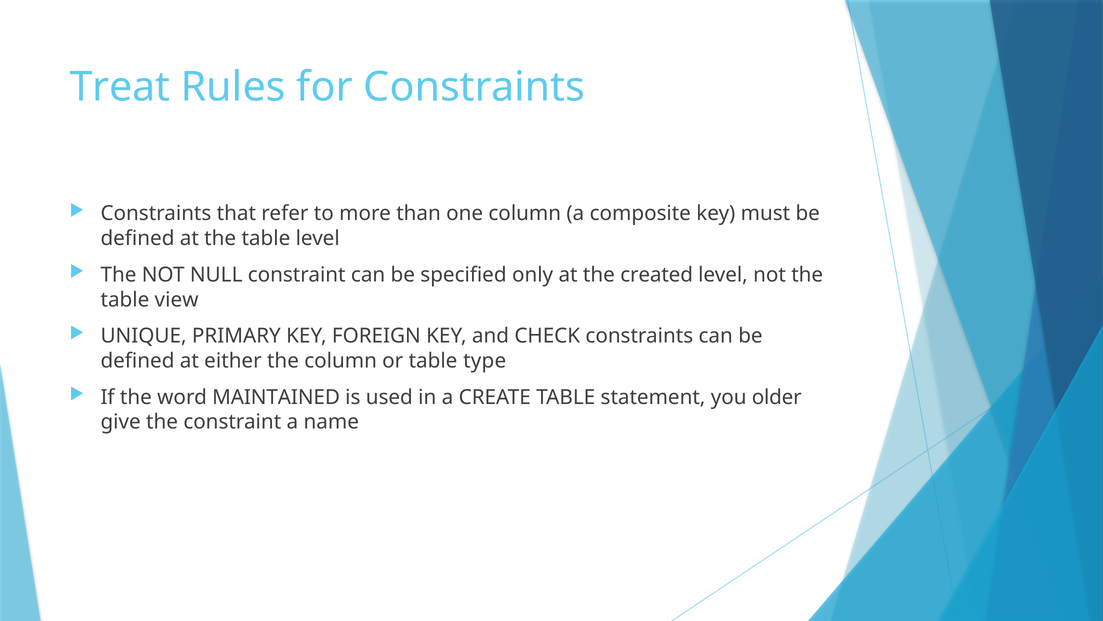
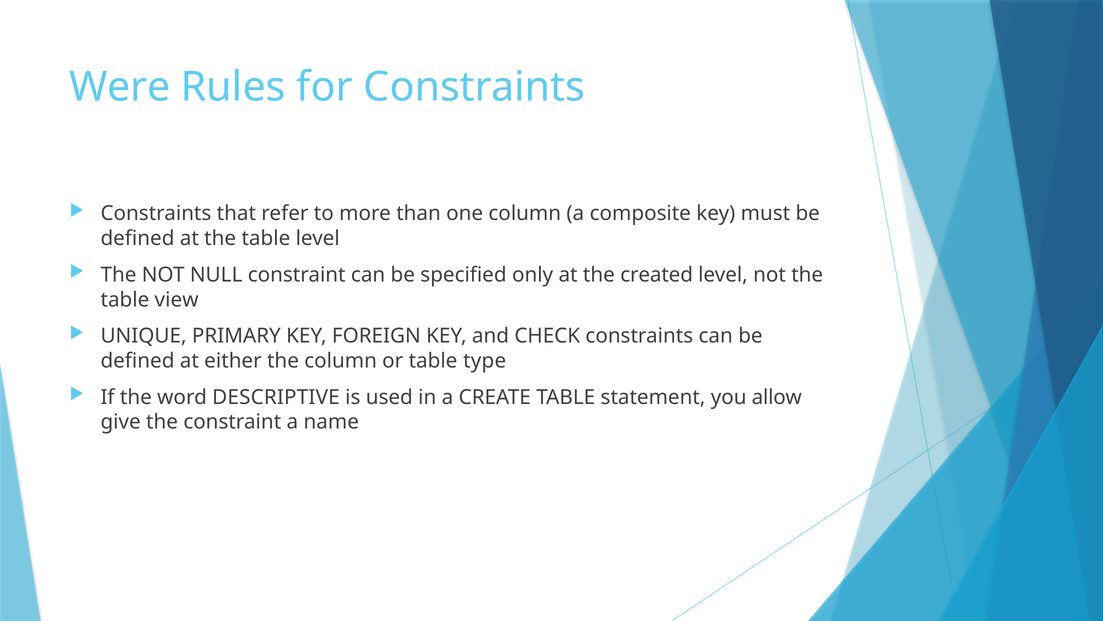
Treat: Treat -> Were (120, 87)
MAINTAINED: MAINTAINED -> DESCRIPTIVE (276, 397)
older: older -> allow (777, 397)
